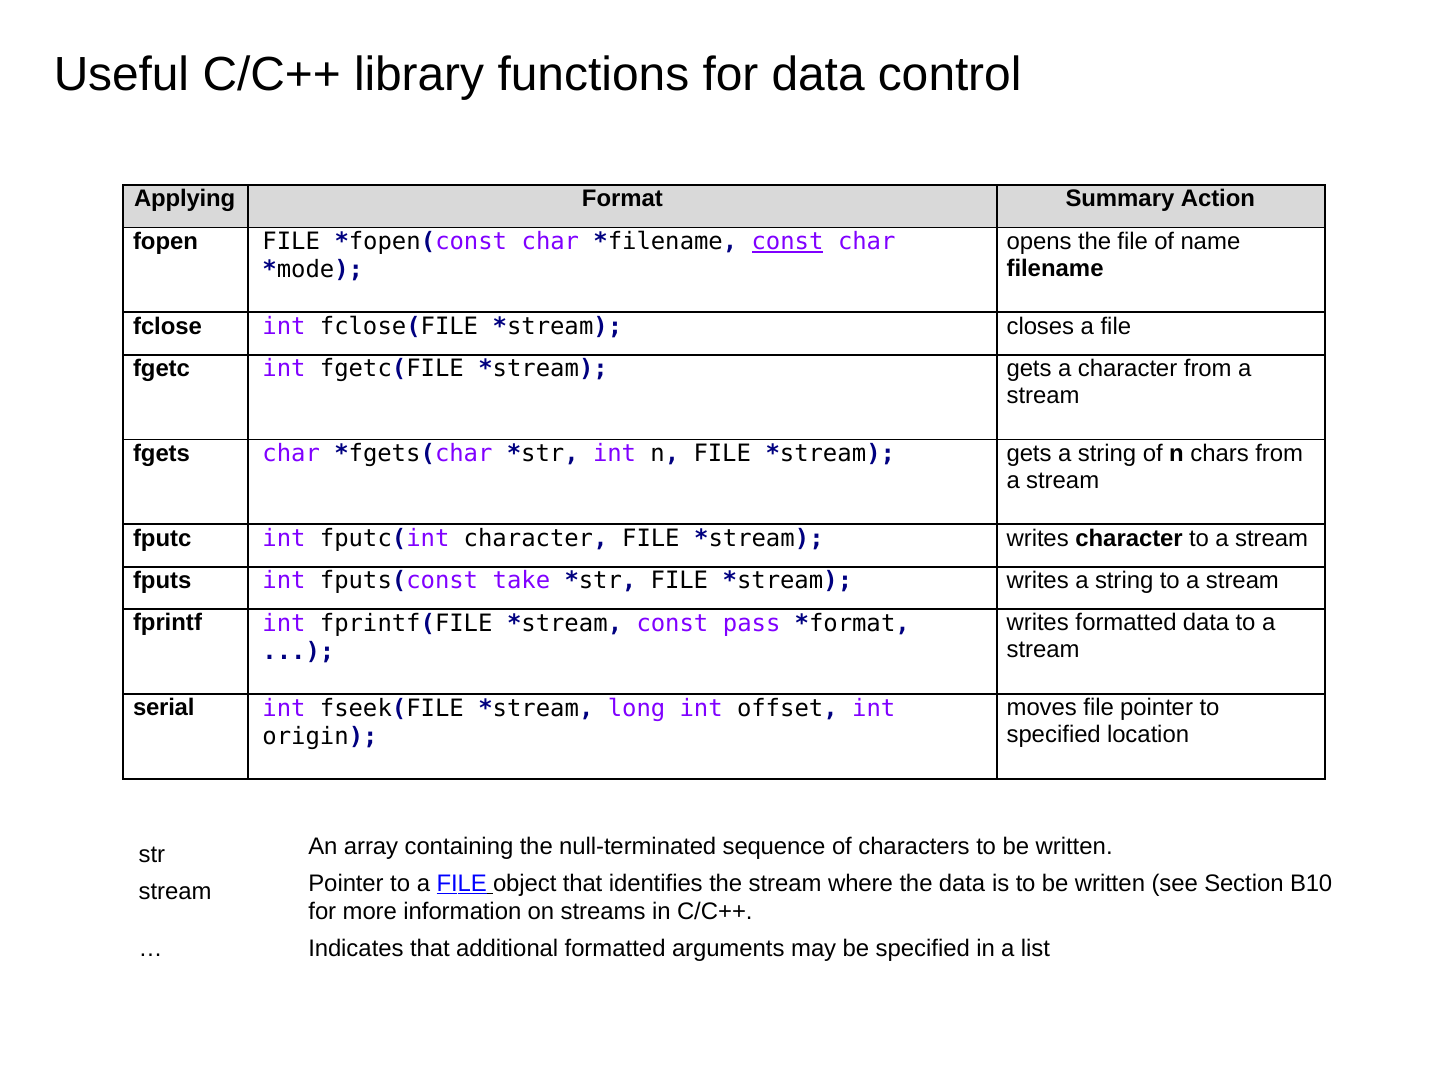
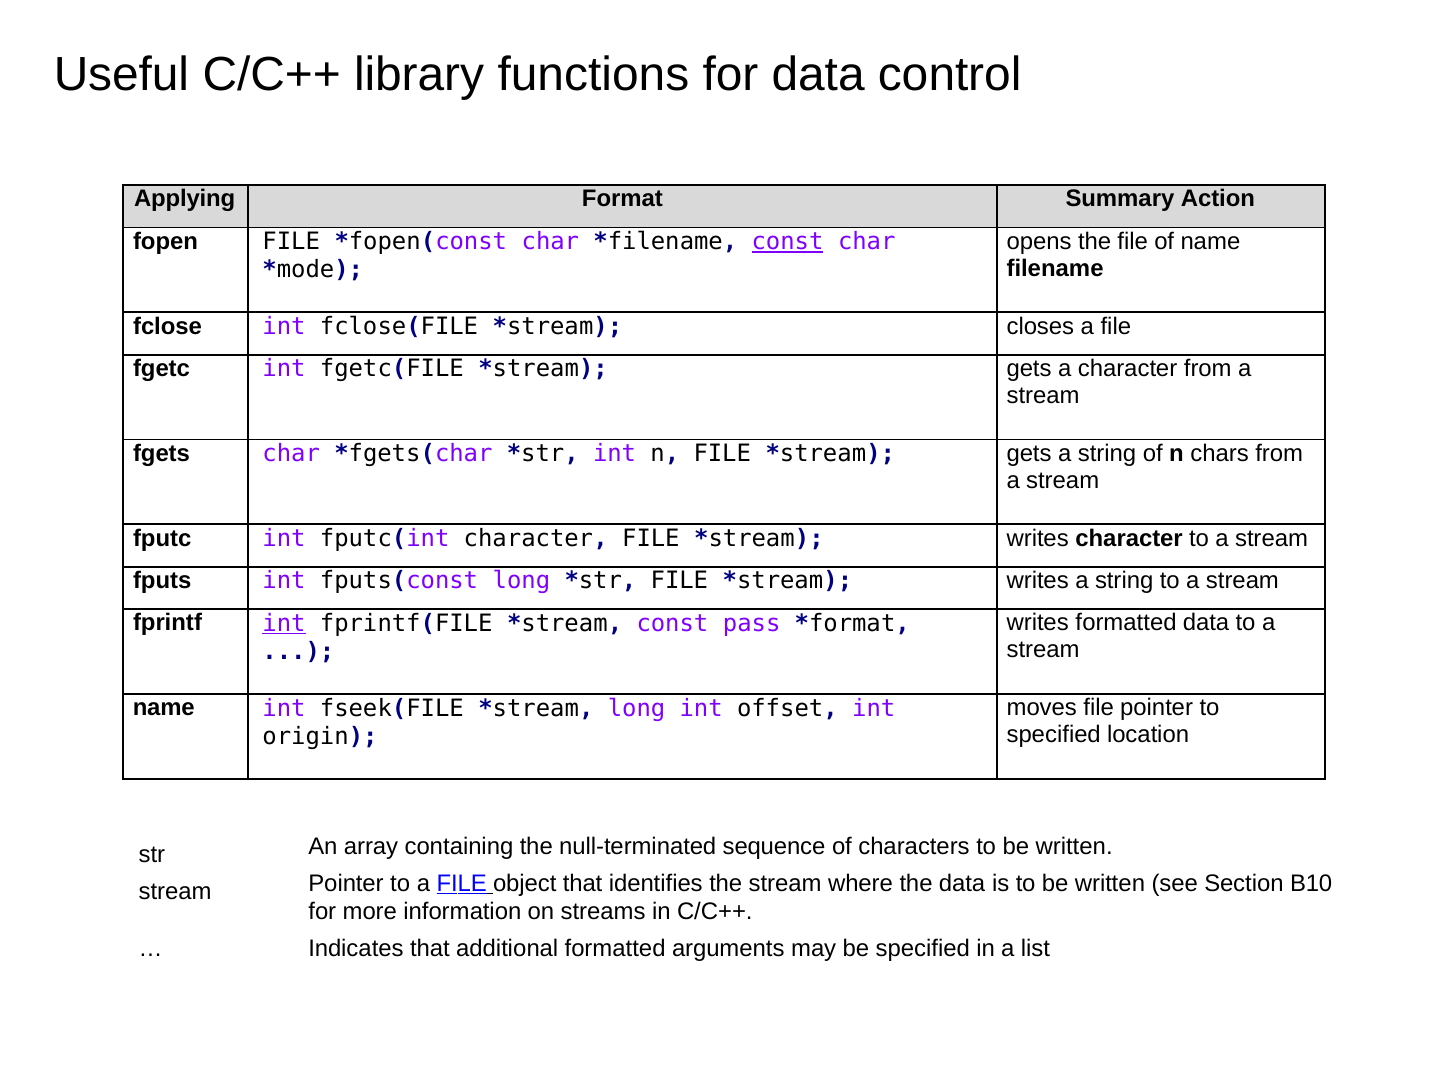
fputs(const take: take -> long (521, 581)
int underline: none -> present (284, 623)
serial: serial -> name (164, 708)
